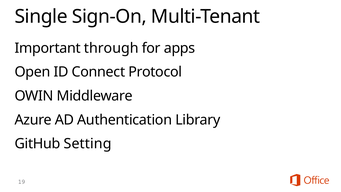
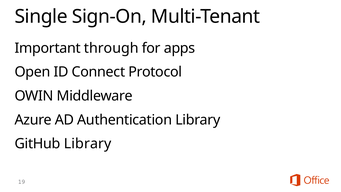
GitHub Setting: Setting -> Library (88, 144)
